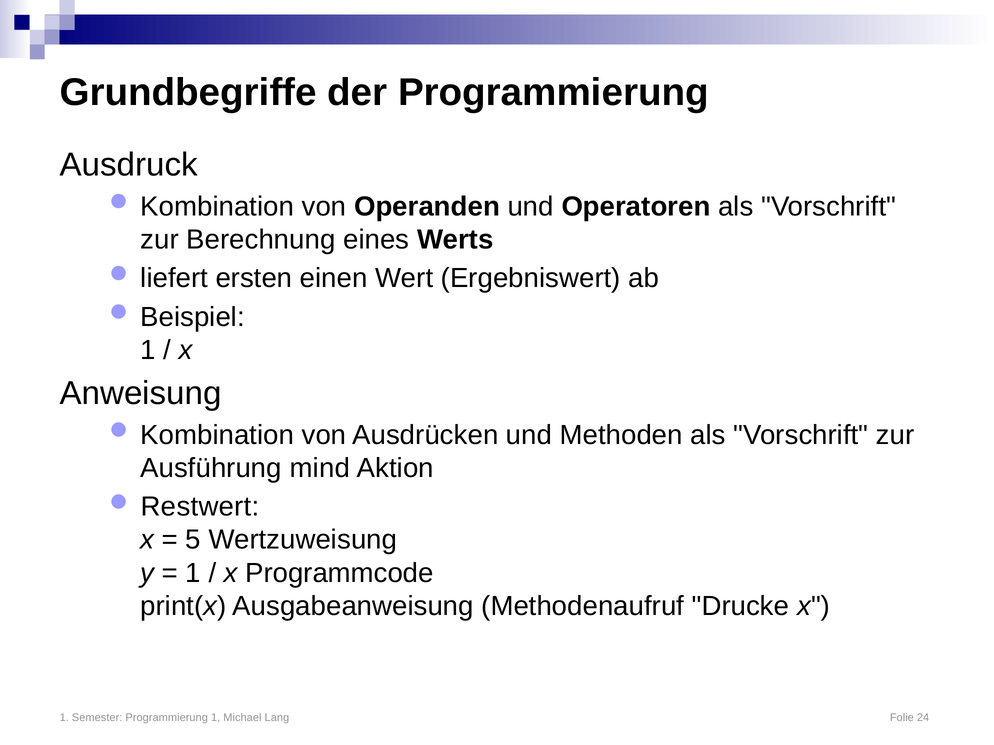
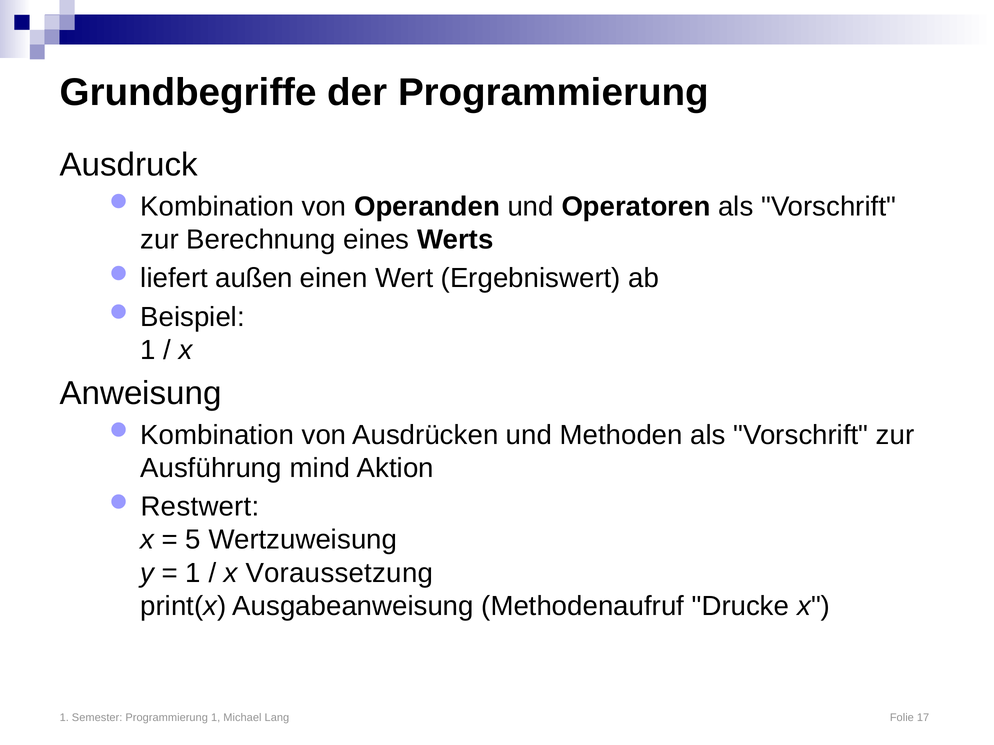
ersten: ersten -> außen (254, 278)
Programmcode: Programmcode -> Voraussetzung (339, 573)
24: 24 -> 17 (923, 718)
